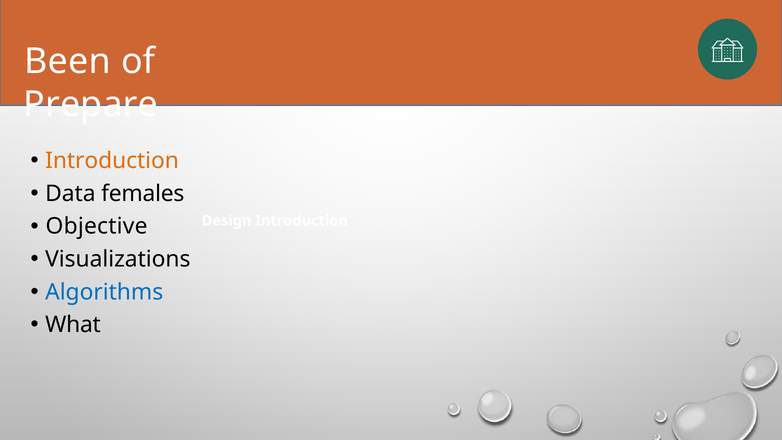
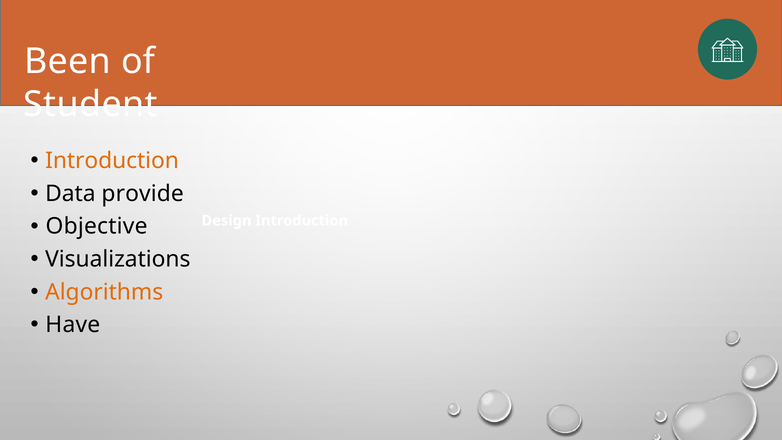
Prepare: Prepare -> Student (91, 105)
females: females -> provide (143, 194)
Algorithms colour: blue -> orange (104, 292)
What: What -> Have (73, 325)
